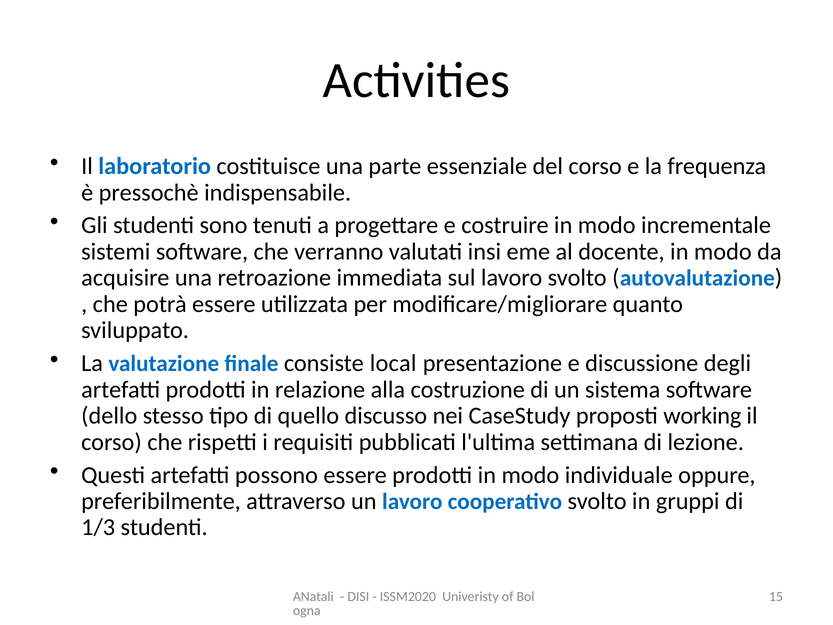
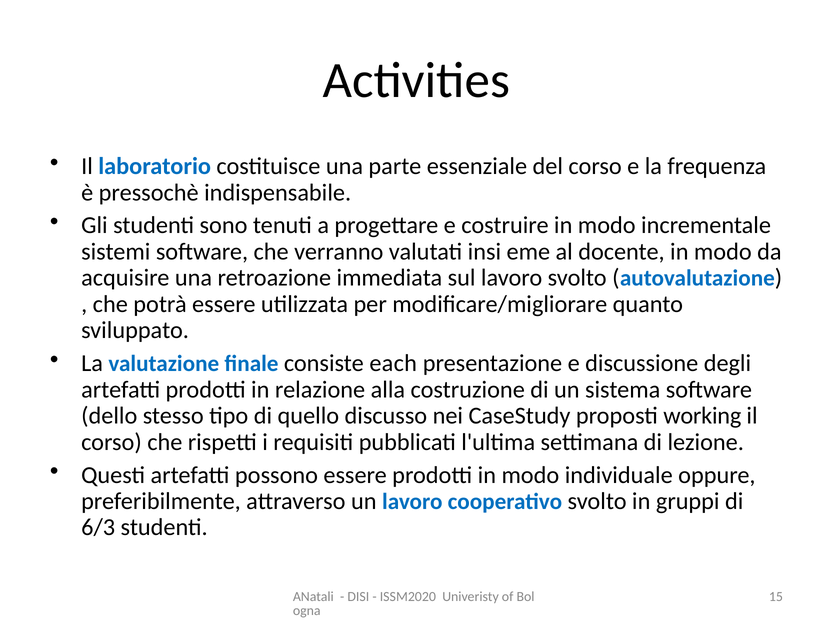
local: local -> each (393, 363)
1/3: 1/3 -> 6/3 (98, 527)
